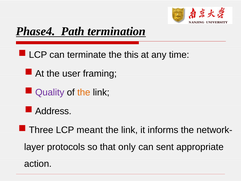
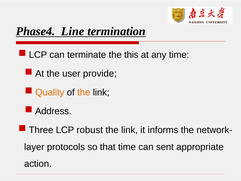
Path: Path -> Line (73, 31)
framing: framing -> provide (100, 74)
Quality colour: purple -> orange (50, 92)
meant: meant -> robust (90, 130)
that only: only -> time (127, 147)
